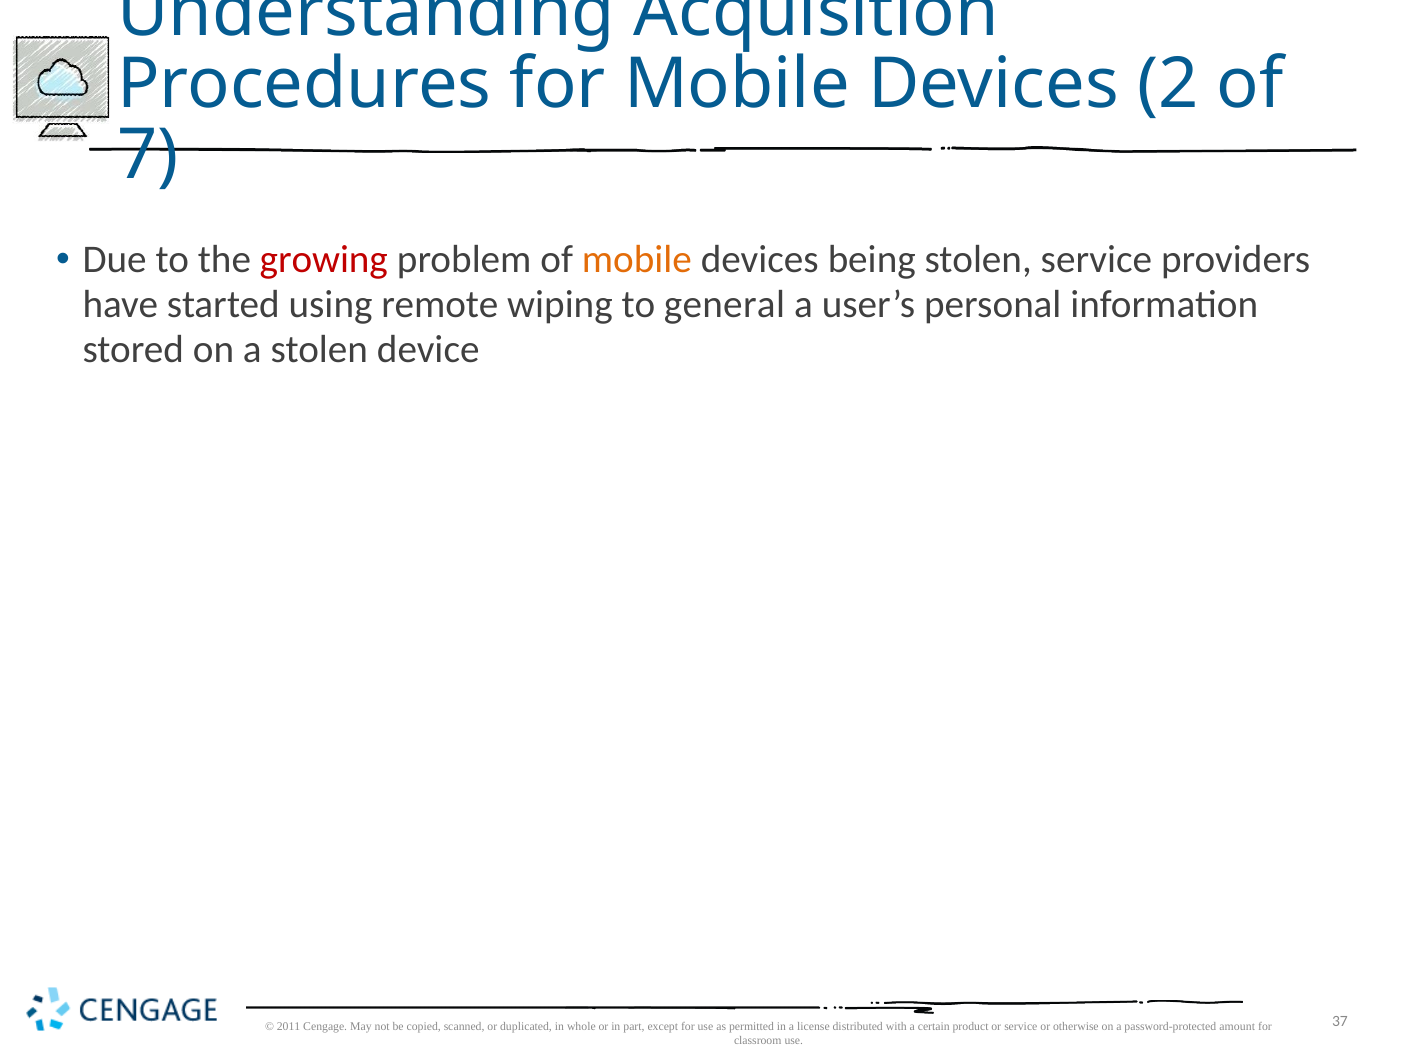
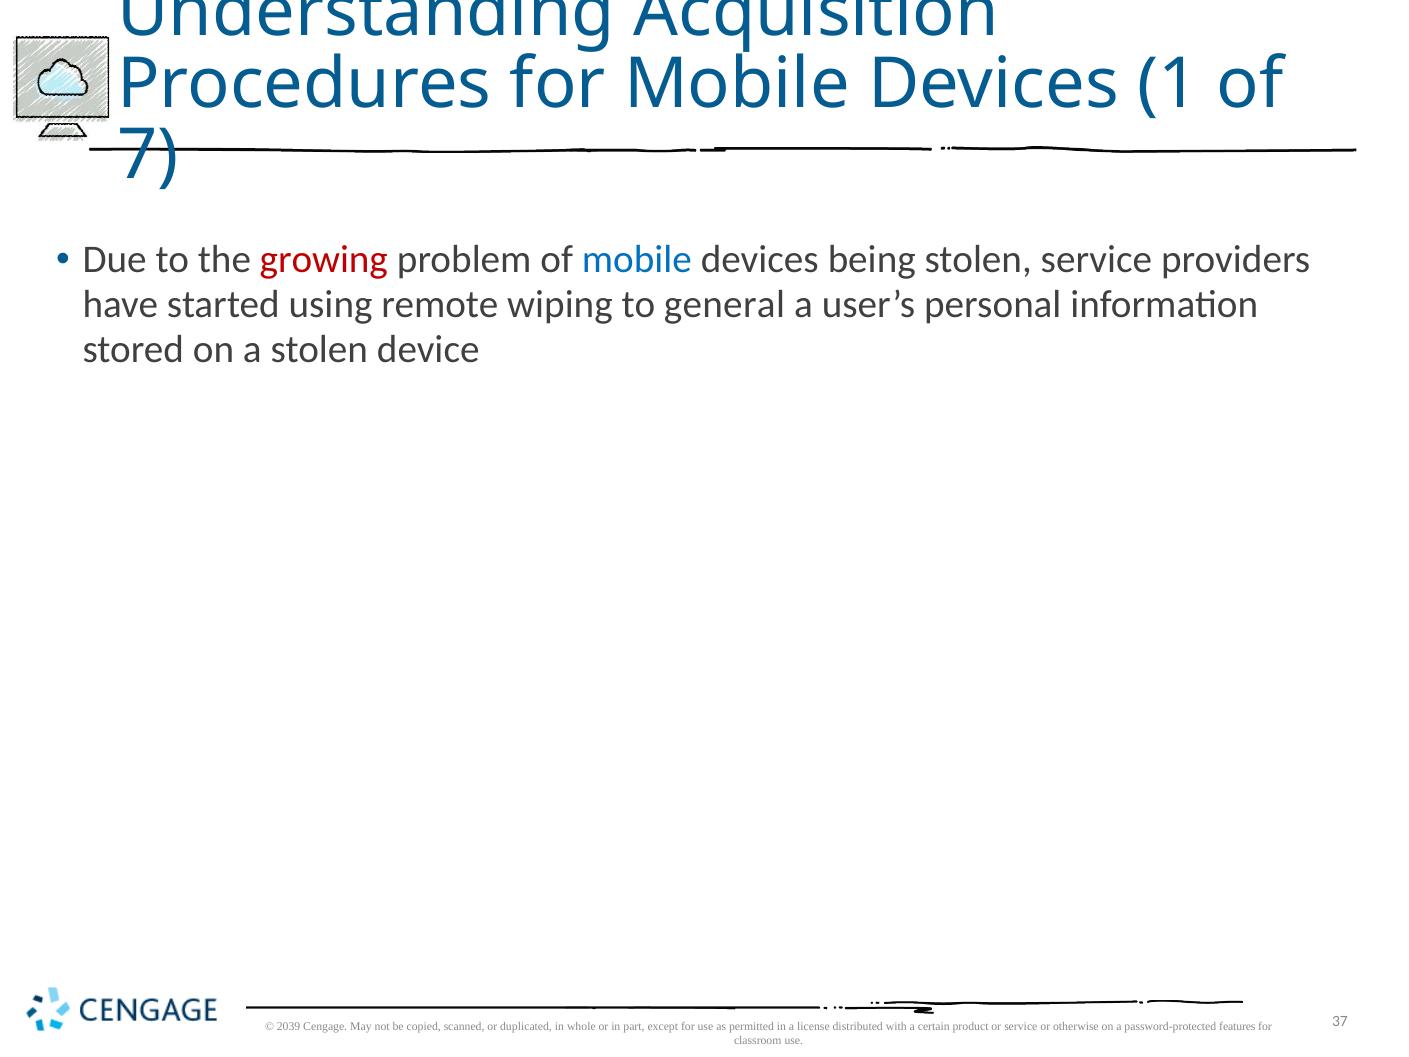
2: 2 -> 1 (1168, 84)
mobile colour: orange -> blue (637, 260)
2011: 2011 -> 2039 (289, 1026)
amount: amount -> features (1237, 1026)
